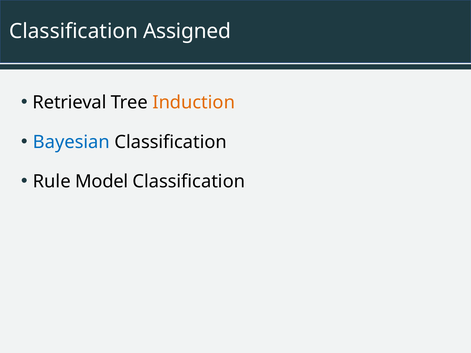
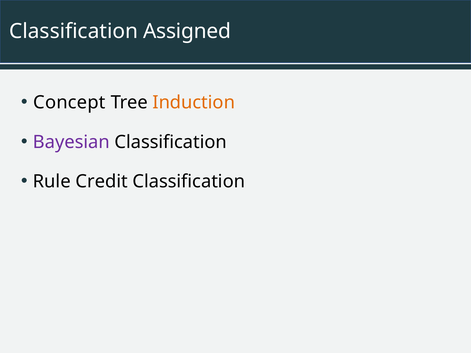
Retrieval: Retrieval -> Concept (69, 103)
Bayesian colour: blue -> purple (71, 142)
Model: Model -> Credit (102, 182)
